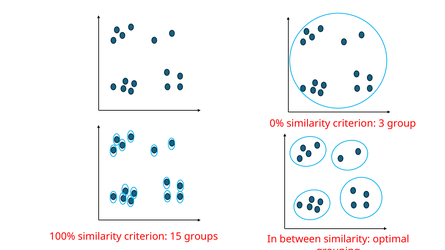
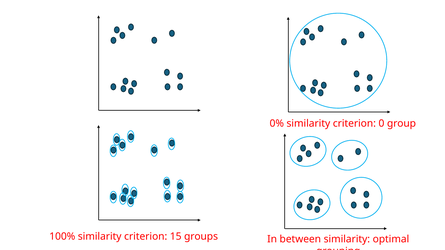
3: 3 -> 0 (381, 124)
